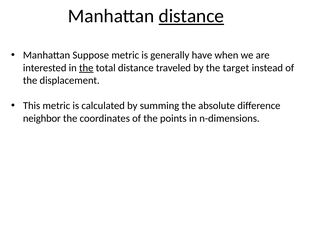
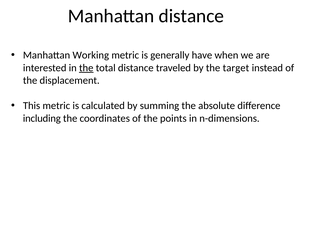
distance underline: present -> none (191, 16)
Suppose: Suppose -> Working (91, 55)
neighbor: neighbor -> including (42, 118)
